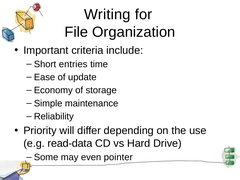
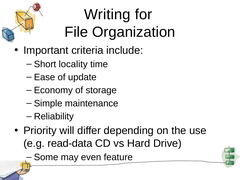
entries: entries -> locality (73, 64)
pointer: pointer -> feature (118, 157)
